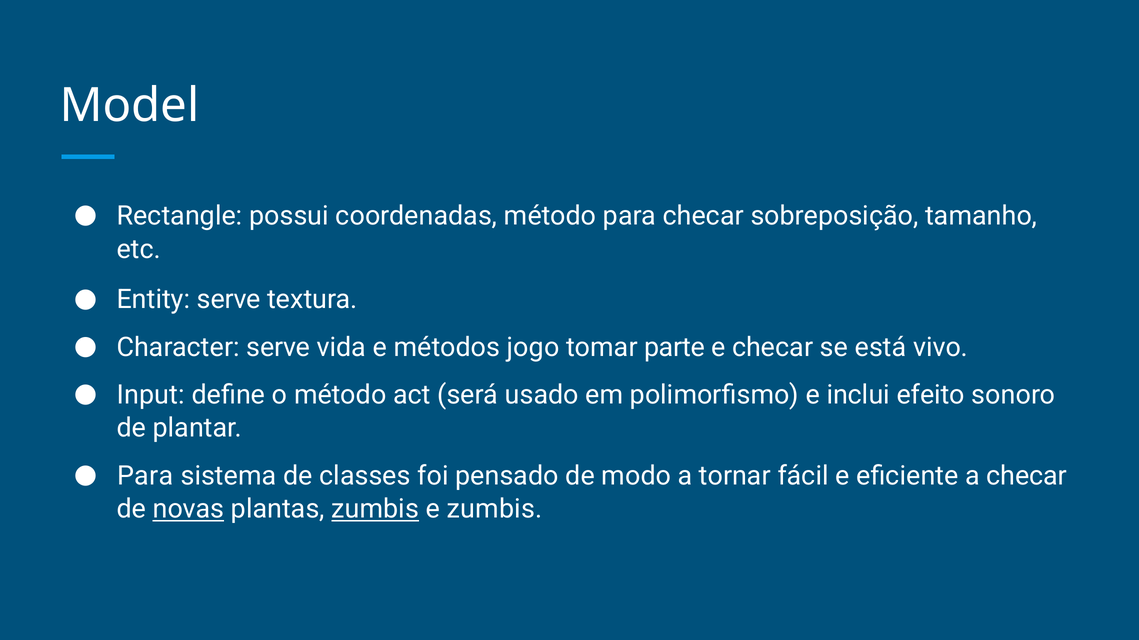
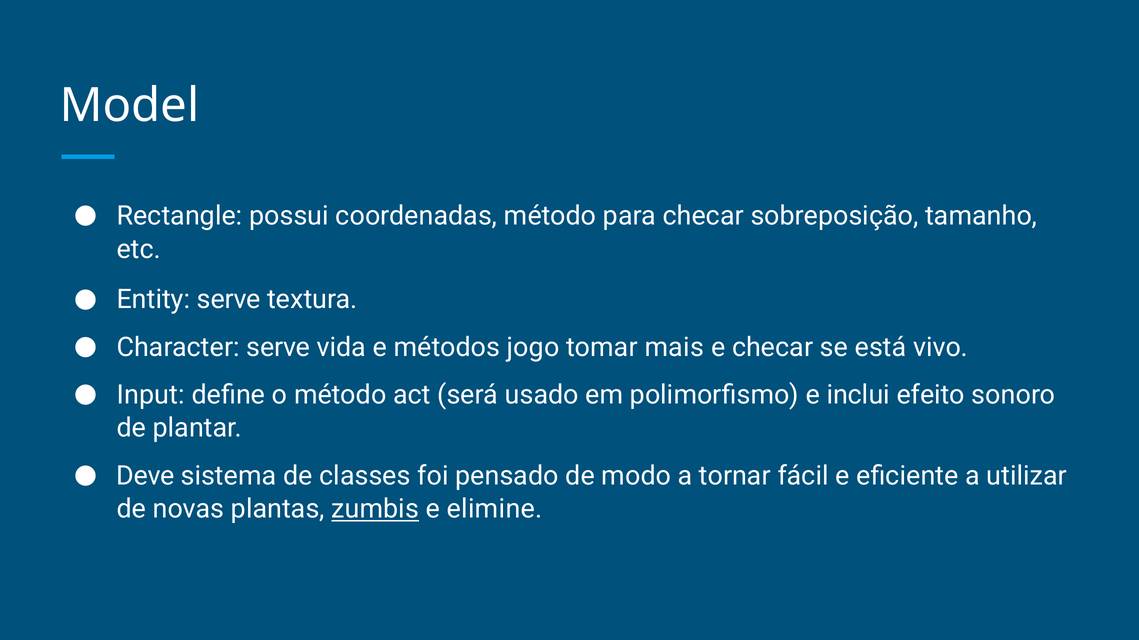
parte: parte -> mais (674, 348)
Para: Para -> Deve (145, 476)
a checar: checar -> utilizar (1027, 476)
novas underline: present -> none (188, 510)
e zumbis: zumbis -> elimine (495, 510)
